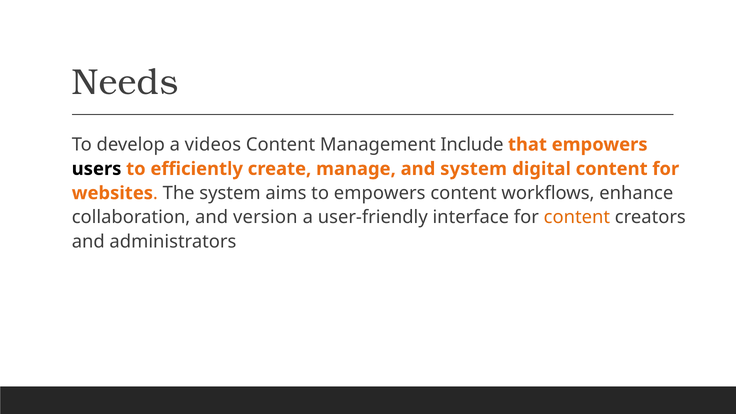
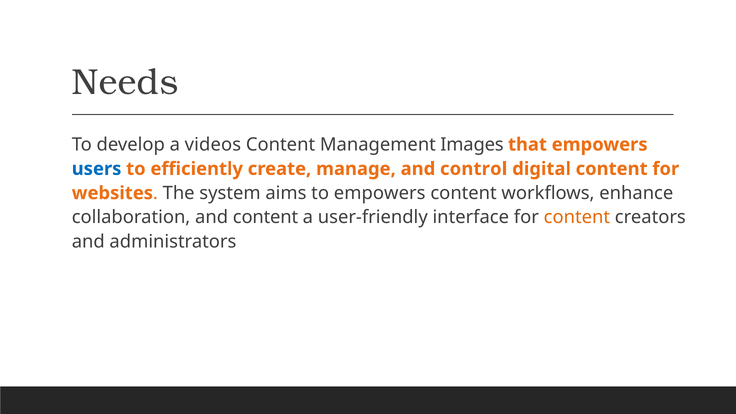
Include: Include -> Images (472, 145)
users colour: black -> blue (97, 169)
and system: system -> control (474, 169)
and version: version -> content (266, 217)
